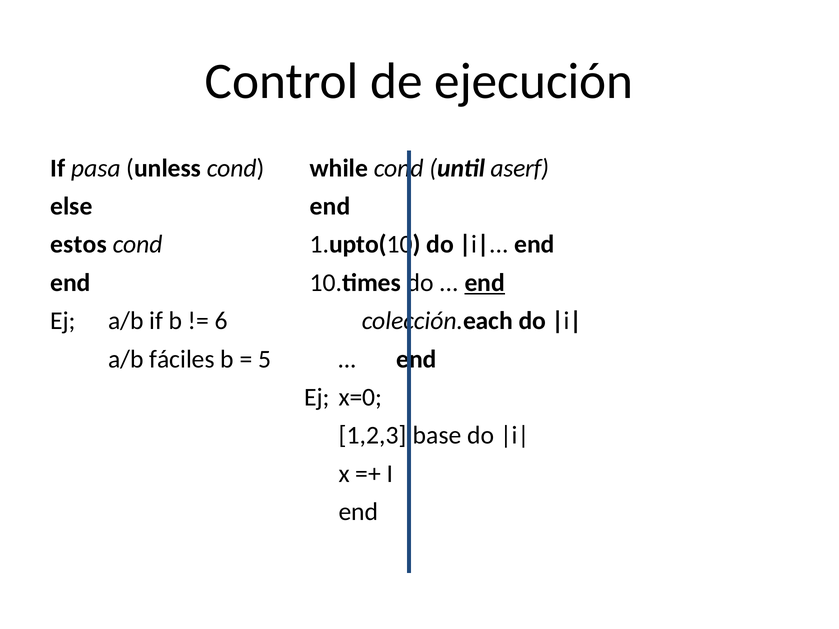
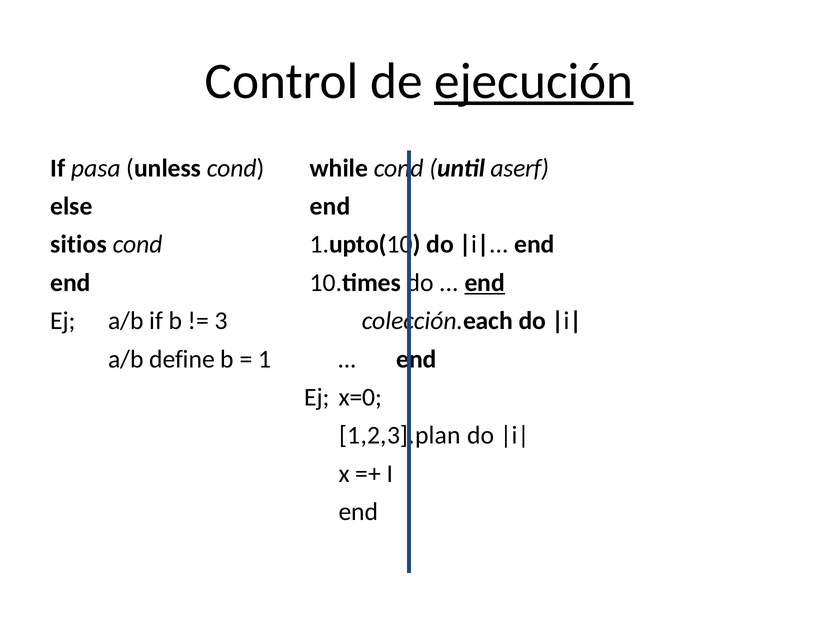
ejecución underline: none -> present (534, 81)
estos: estos -> sitios (79, 245)
6: 6 -> 3 (221, 321)
fáciles: fáciles -> define (182, 359)
5: 5 -> 1 (265, 359)
1,2,3].base: 1,2,3].base -> 1,2,3].plan (400, 436)
